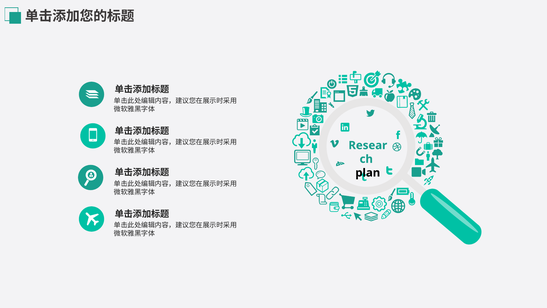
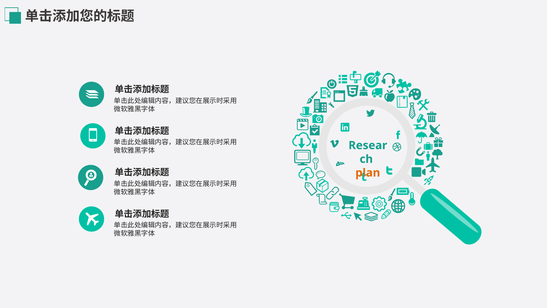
plan colour: black -> orange (368, 173)
